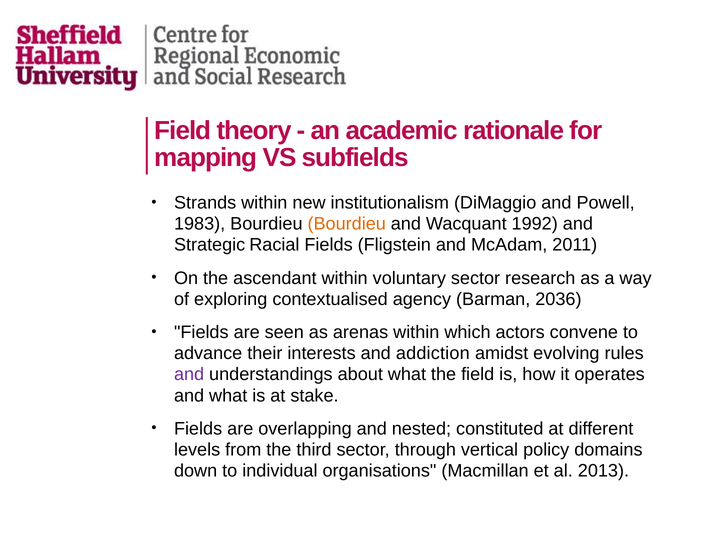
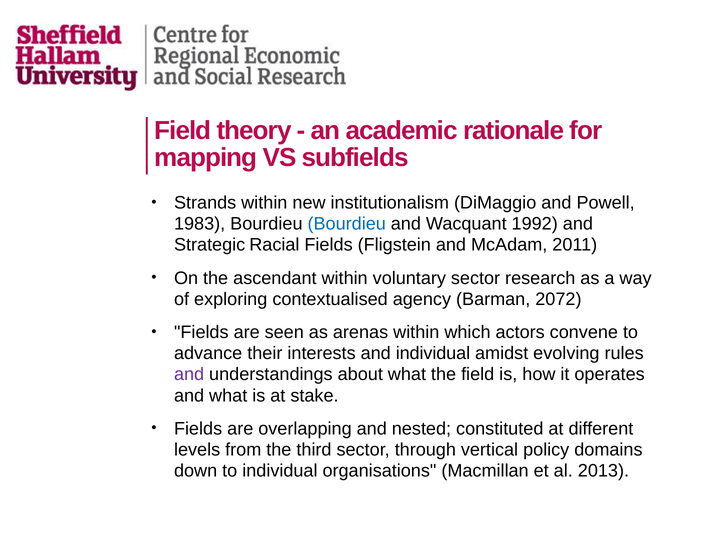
Bourdieu colour: orange -> blue (347, 224)
2036: 2036 -> 2072 (558, 299)
and addiction: addiction -> individual (433, 354)
